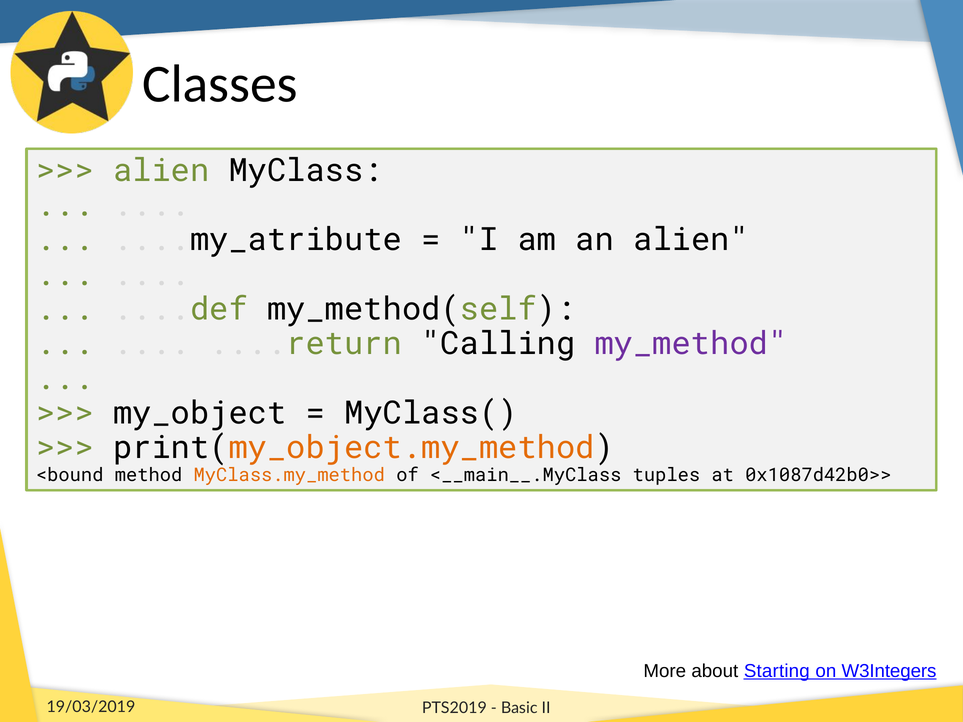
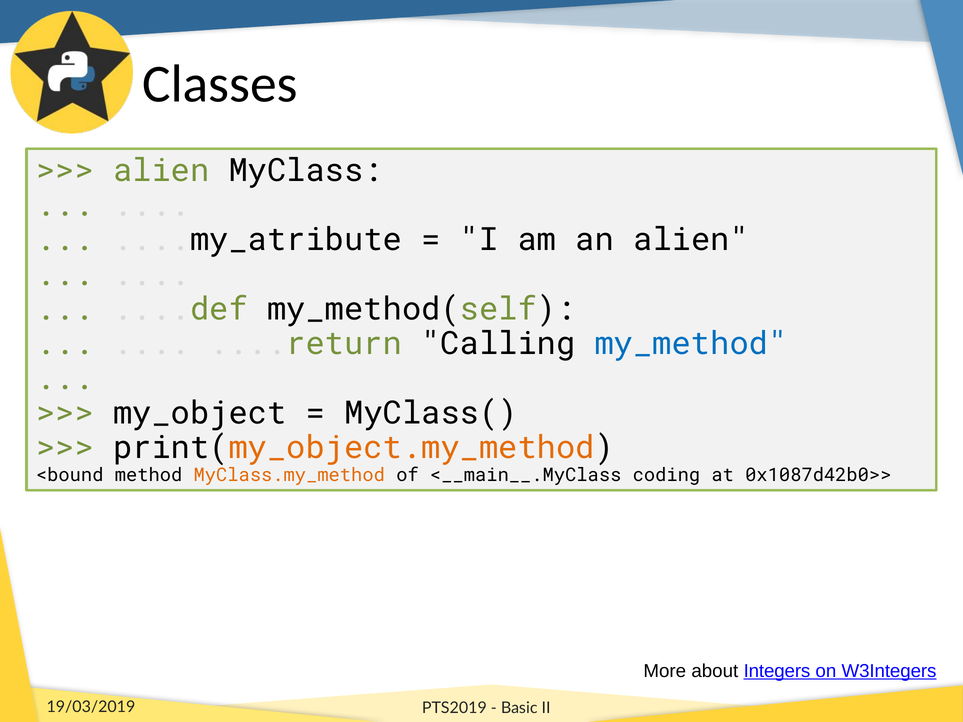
my_method colour: purple -> blue (691, 344)
tuples: tuples -> coding (666, 475)
Starting: Starting -> Integers (777, 671)
